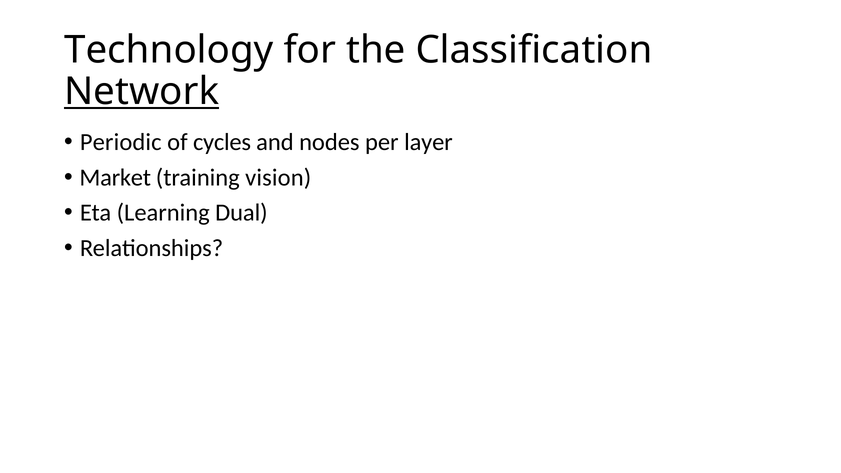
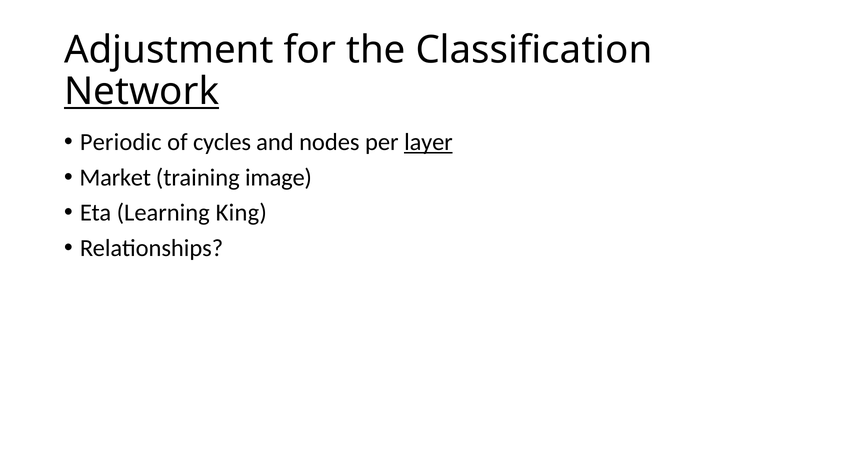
Technology: Technology -> Adjustment (169, 50)
layer underline: none -> present (428, 142)
vision: vision -> image (278, 177)
Dual: Dual -> King (241, 213)
